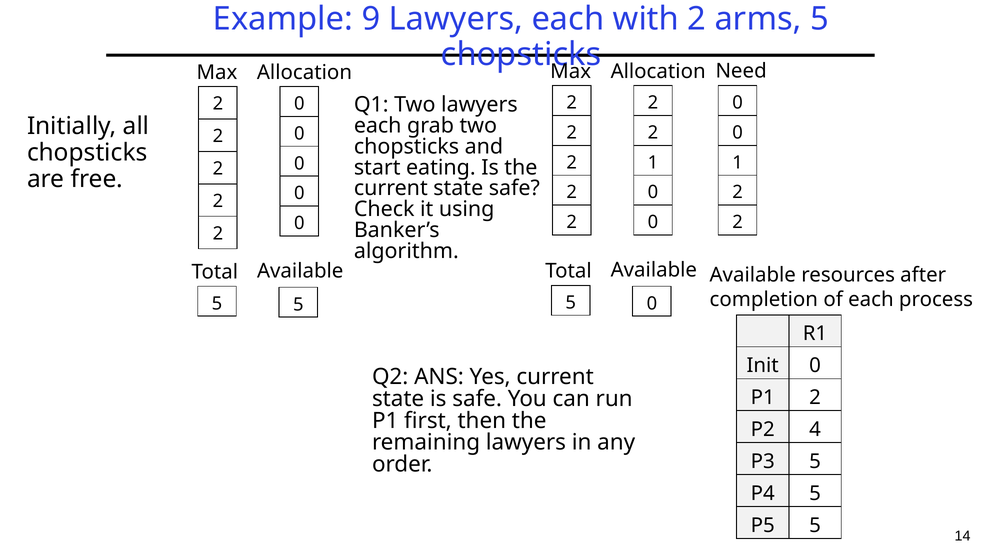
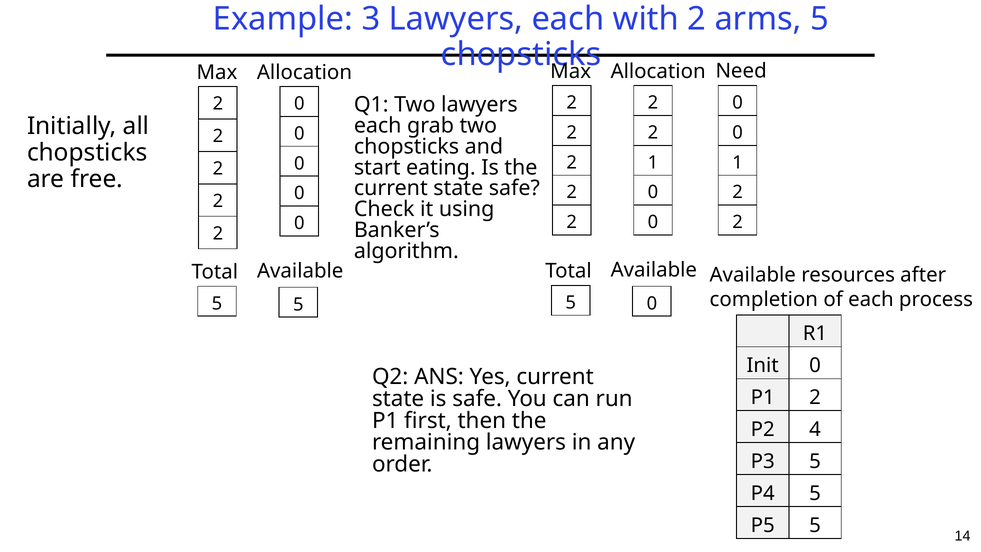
9: 9 -> 3 (371, 19)
